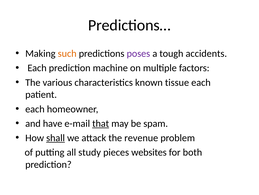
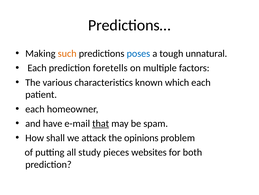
poses colour: purple -> blue (138, 53)
accidents: accidents -> unnatural (206, 53)
machine: machine -> foretells (110, 68)
tissue: tissue -> which (177, 82)
shall underline: present -> none (56, 137)
revenue: revenue -> opinions (141, 137)
